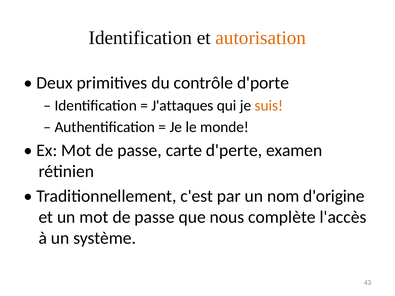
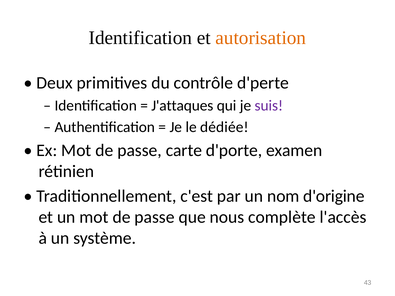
d'porte: d'porte -> d'perte (263, 83)
suis colour: orange -> purple (269, 106)
monde: monde -> dédiée (224, 127)
d'perte: d'perte -> d'porte (234, 150)
